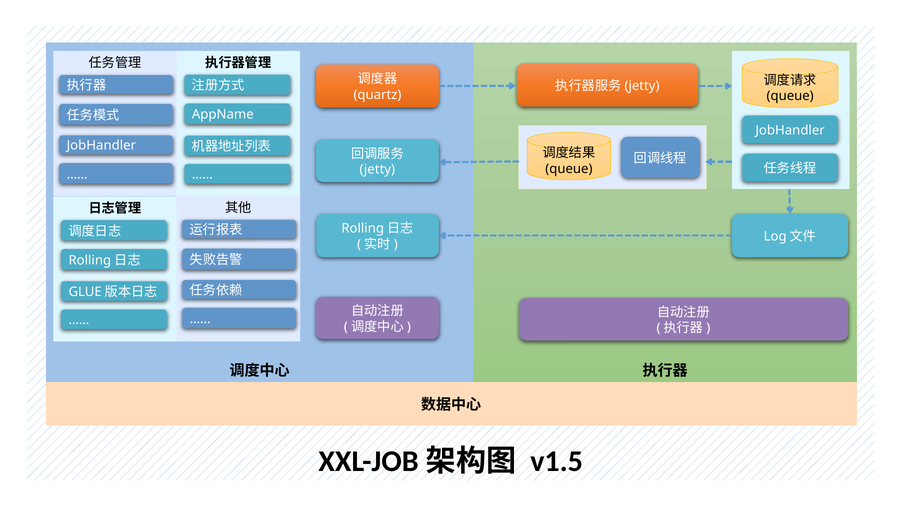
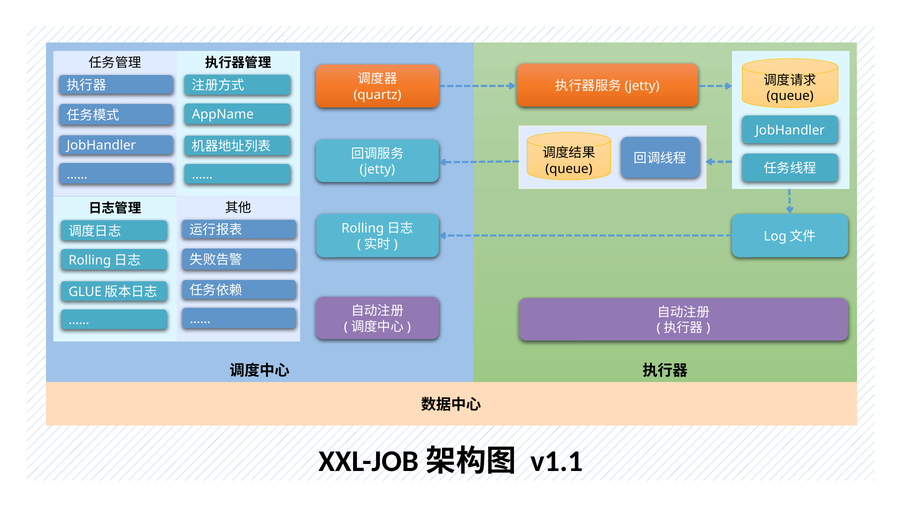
v1.5: v1.5 -> v1.1 (557, 462)
